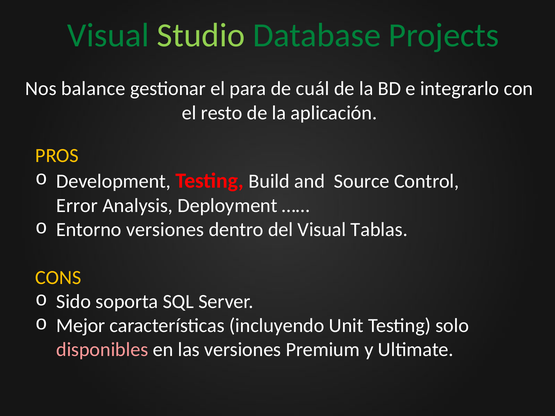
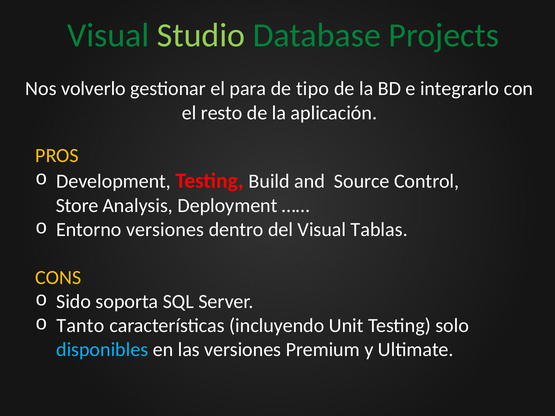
balance: balance -> volverlo (93, 89)
cuál: cuál -> tipo (313, 89)
Error: Error -> Store (77, 206)
Mejor: Mejor -> Tanto (80, 326)
disponibles colour: pink -> light blue (102, 350)
